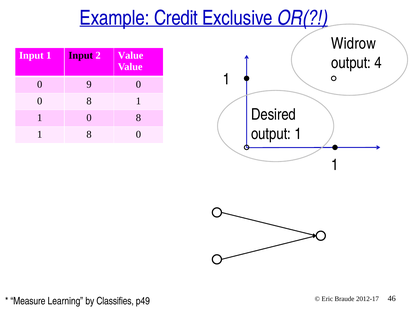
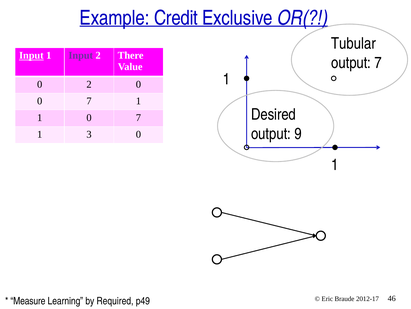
Widrow: Widrow -> Tubular (354, 44)
Input underline: none -> present (31, 55)
Input colour: black -> purple (81, 55)
2 Value: Value -> There (131, 55)
output 4: 4 -> 7 (378, 63)
0 9: 9 -> 2 (89, 84)
8: 8 -> 7 (89, 101)
1 0 8: 8 -> 7 (138, 117)
output 1: 1 -> 9 (298, 133)
1 8: 8 -> 3 (89, 134)
Classifies: Classifies -> Required (115, 301)
